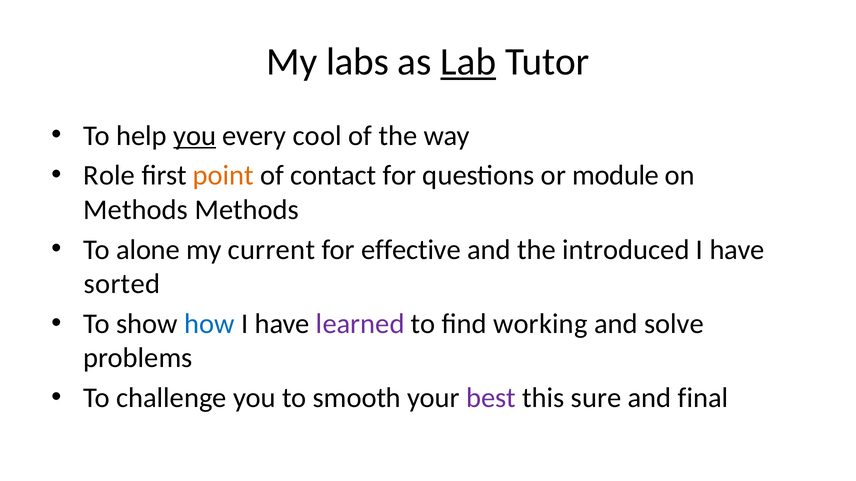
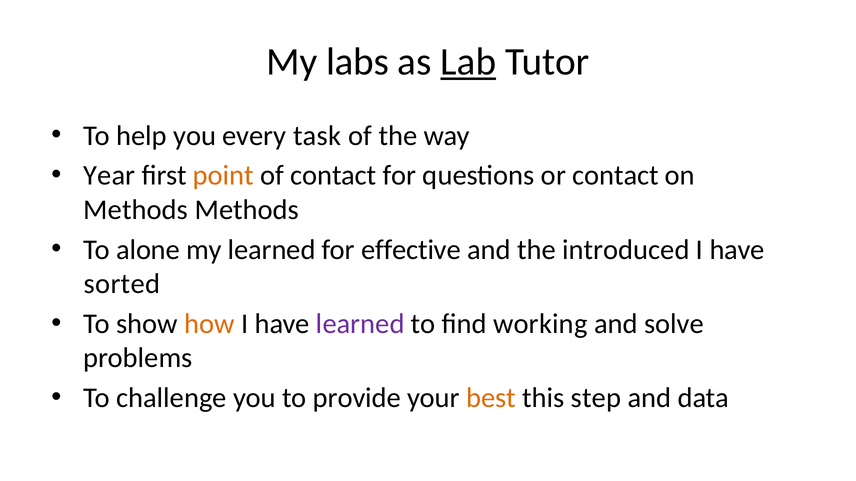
you underline: present -> none (195, 136)
cool: cool -> task (317, 136)
Role: Role -> Year (109, 176)
or module: module -> contact (616, 176)
my current: current -> learned (272, 250)
how colour: blue -> orange (209, 324)
smooth: smooth -> provide (357, 398)
best colour: purple -> orange (491, 398)
sure: sure -> step (596, 398)
final: final -> data (703, 398)
